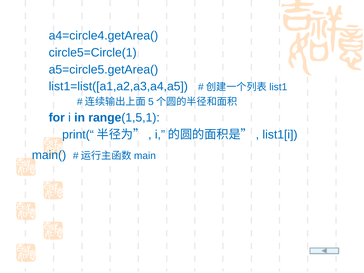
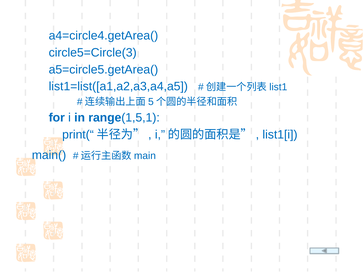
circle5=Circle(1: circle5=Circle(1 -> circle5=Circle(3 (93, 53)
